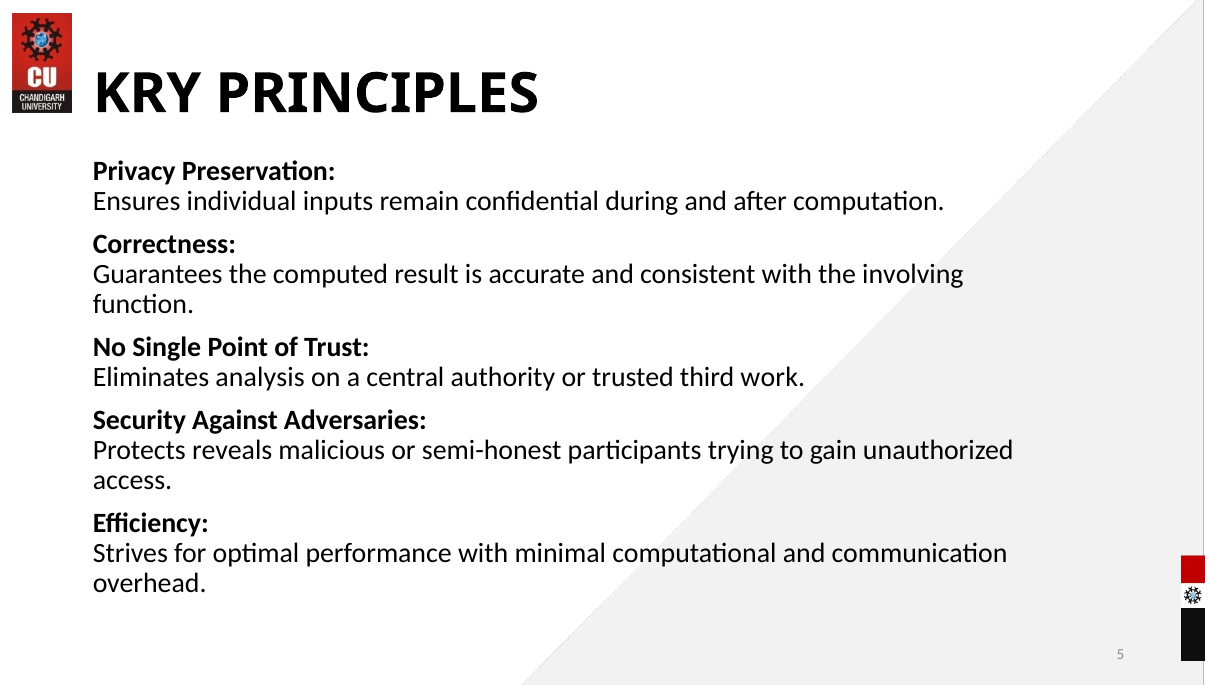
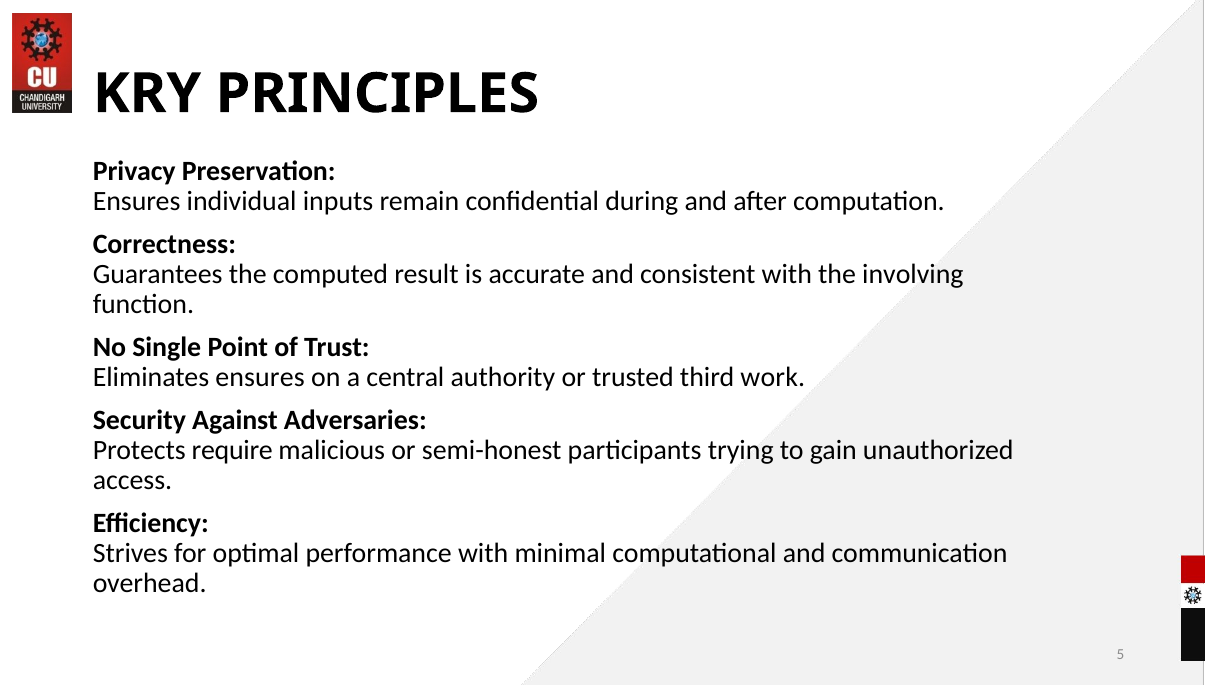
Eliminates analysis: analysis -> ensures (260, 377)
reveals: reveals -> require (232, 450)
